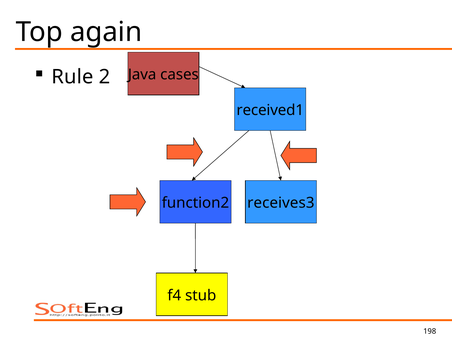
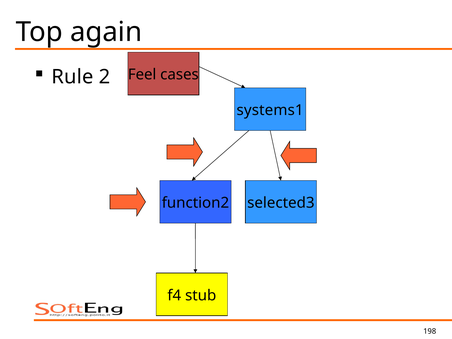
Java: Java -> Feel (142, 75)
received1: received1 -> systems1 (270, 110)
receives3: receives3 -> selected3 (281, 203)
